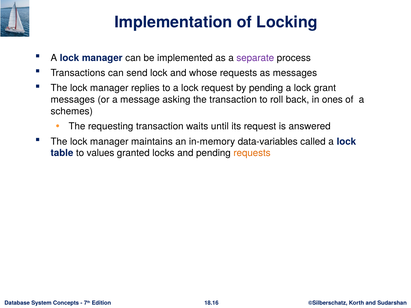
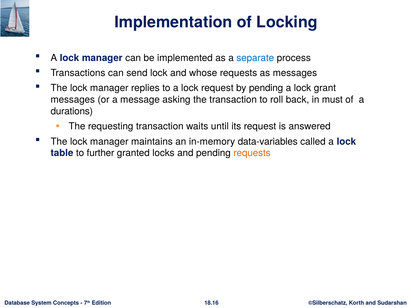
separate colour: purple -> blue (255, 58)
ones: ones -> must (332, 100)
schemes: schemes -> durations (72, 112)
values: values -> further (101, 153)
